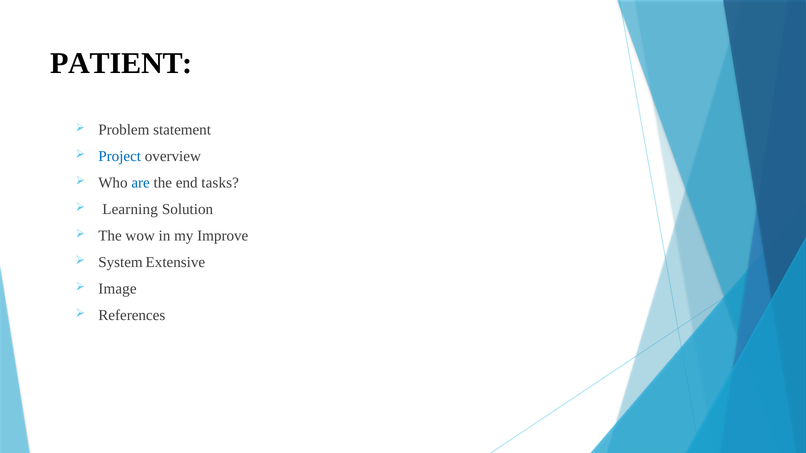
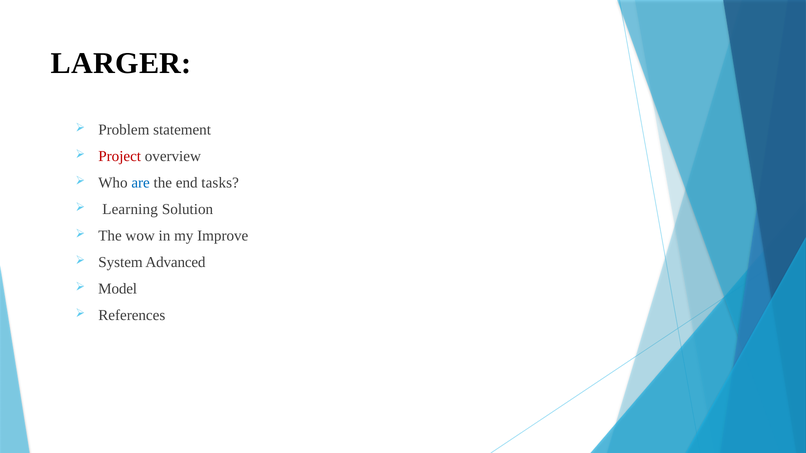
PATIENT: PATIENT -> LARGER (121, 64)
Project colour: blue -> red (120, 156)
Extensive: Extensive -> Advanced (175, 263)
Image: Image -> Model (118, 289)
